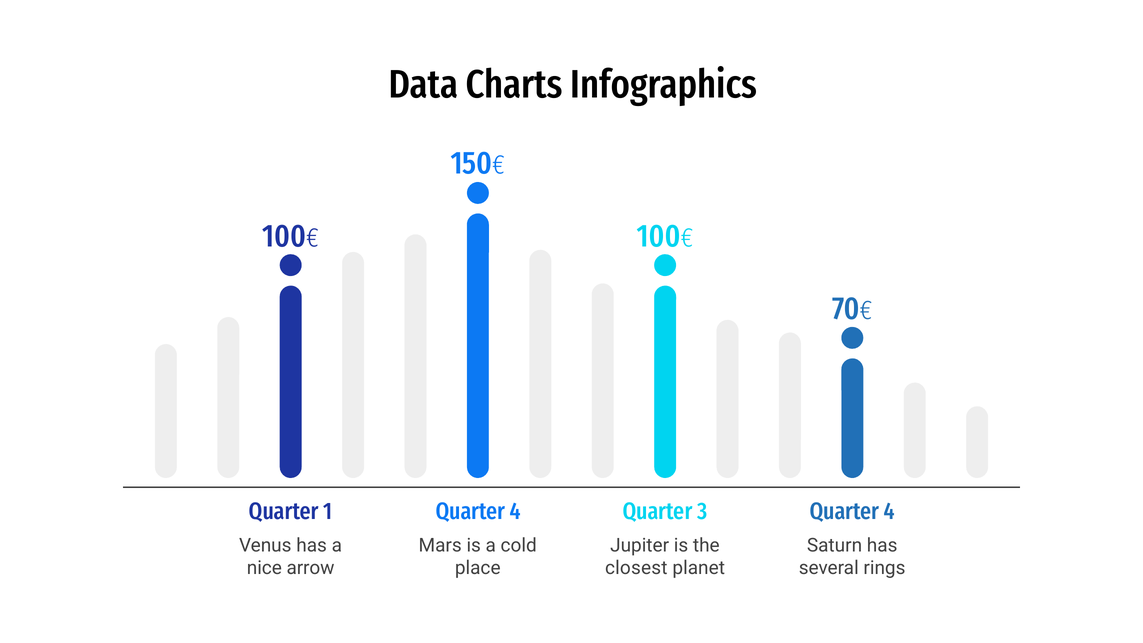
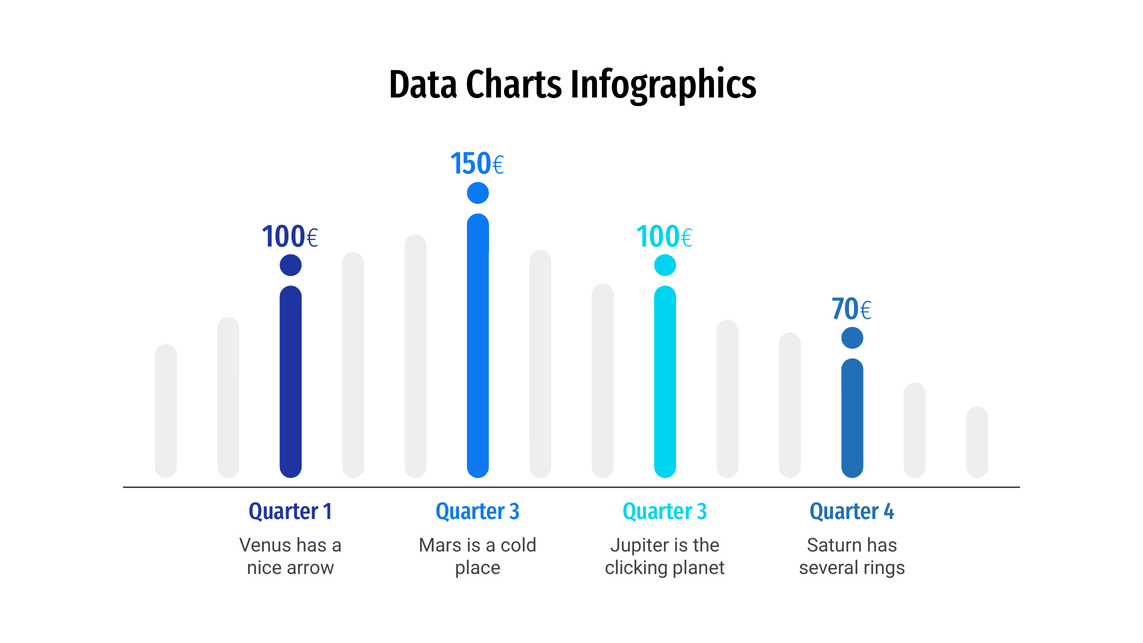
4: 4 -> 3 (515, 511)
closest: closest -> clicking (636, 568)
